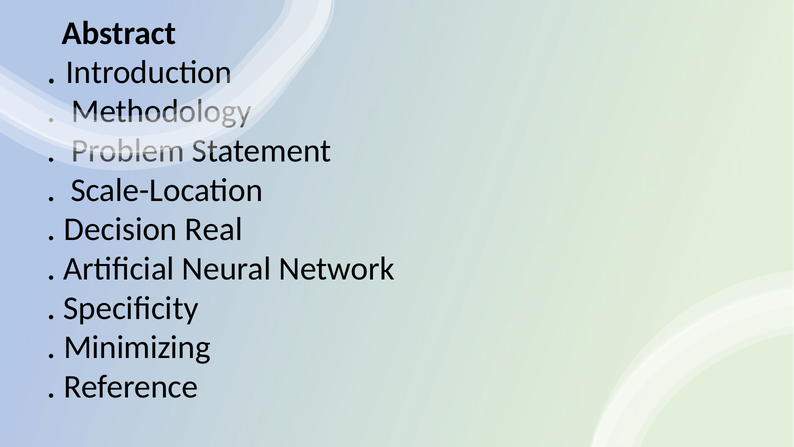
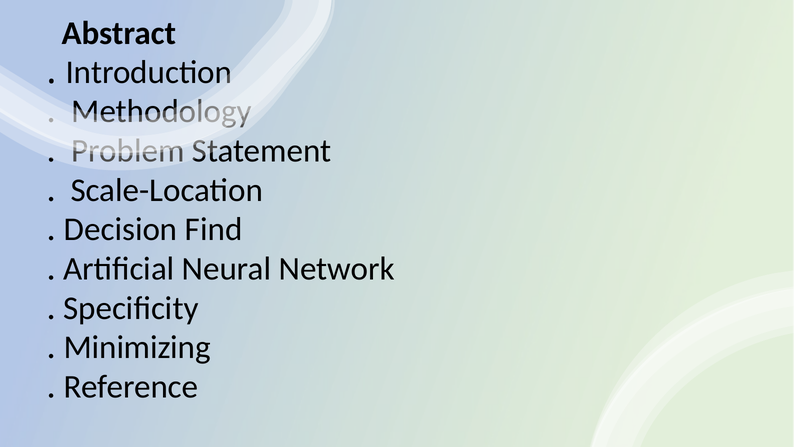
Real: Real -> Find (214, 229)
